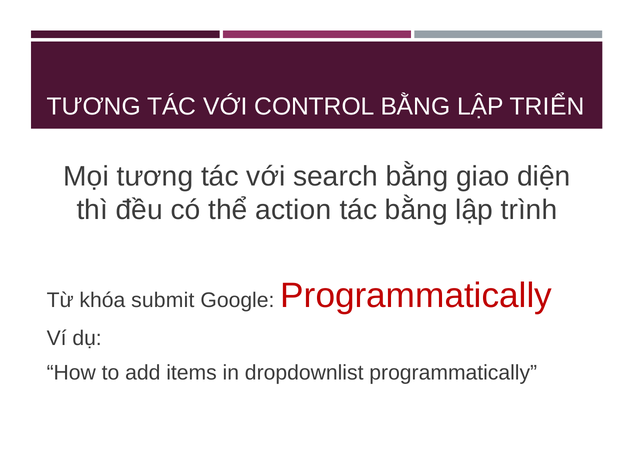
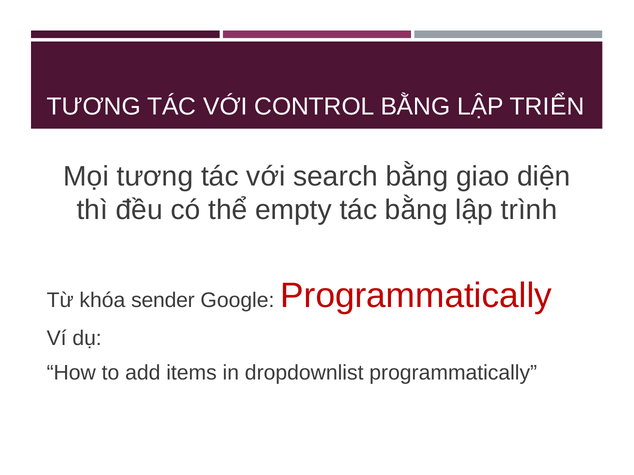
action: action -> empty (294, 210)
submit: submit -> sender (163, 301)
